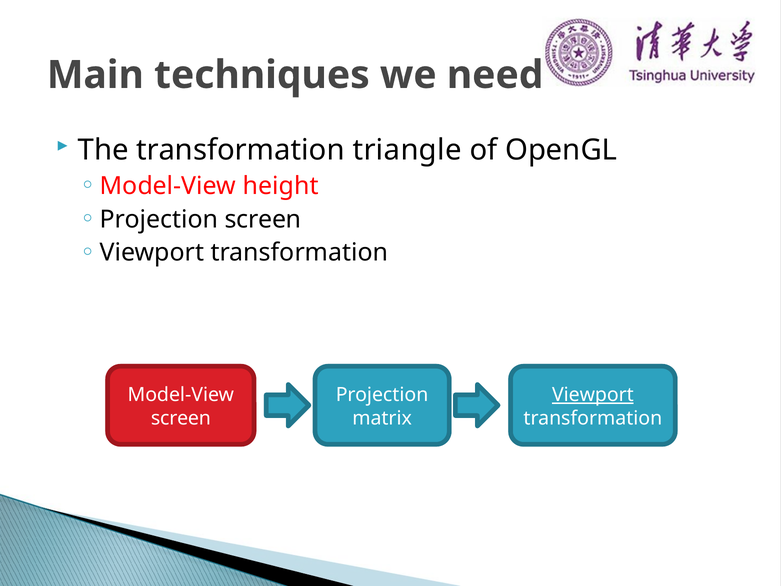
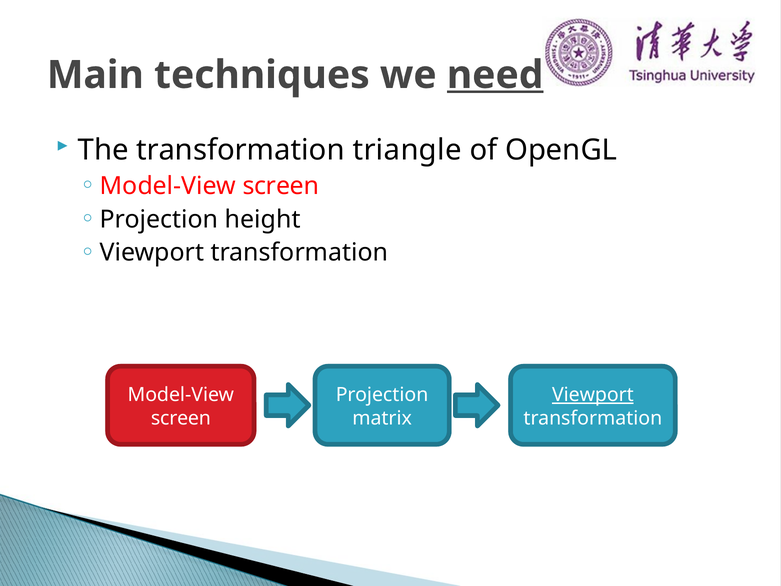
need underline: none -> present (495, 75)
height: height -> screen (281, 186)
Projection screen: screen -> height (263, 219)
